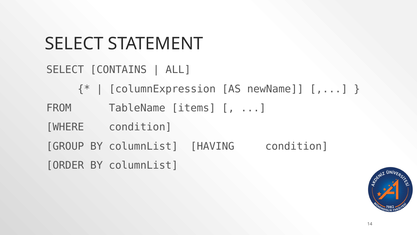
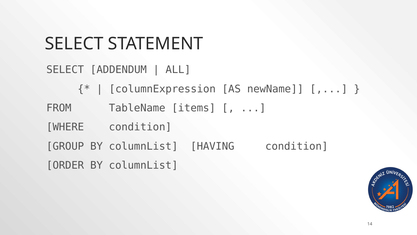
CONTAINS: CONTAINS -> ADDENDUM (119, 70)
